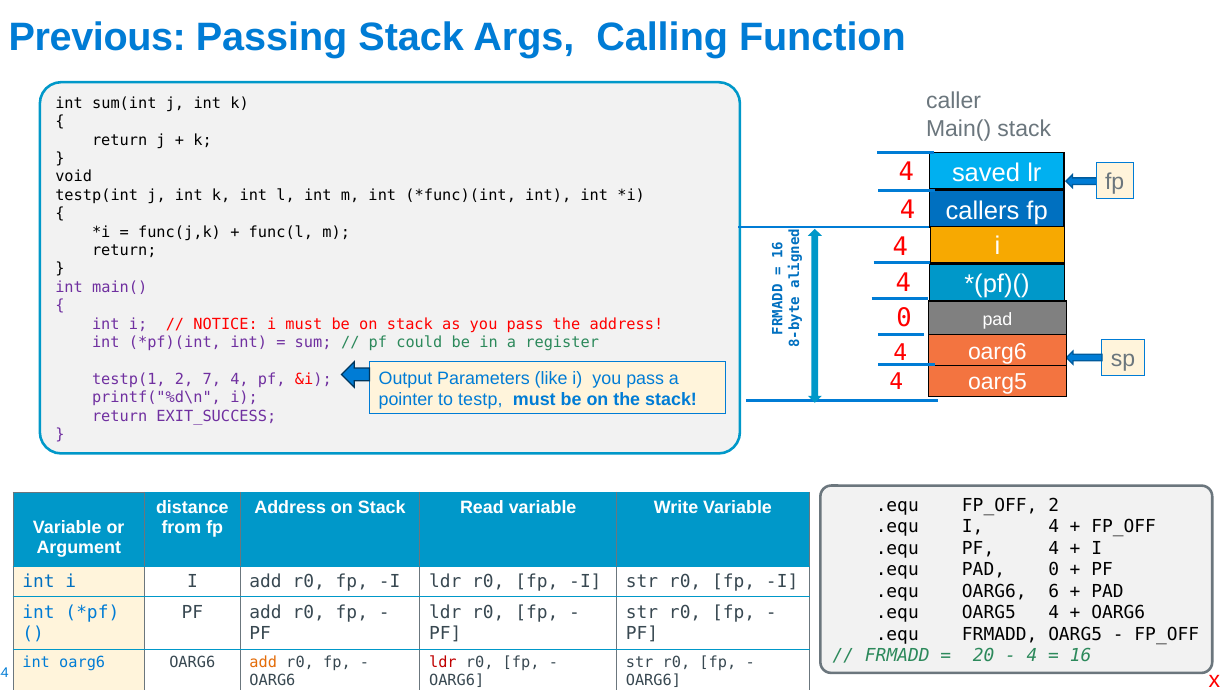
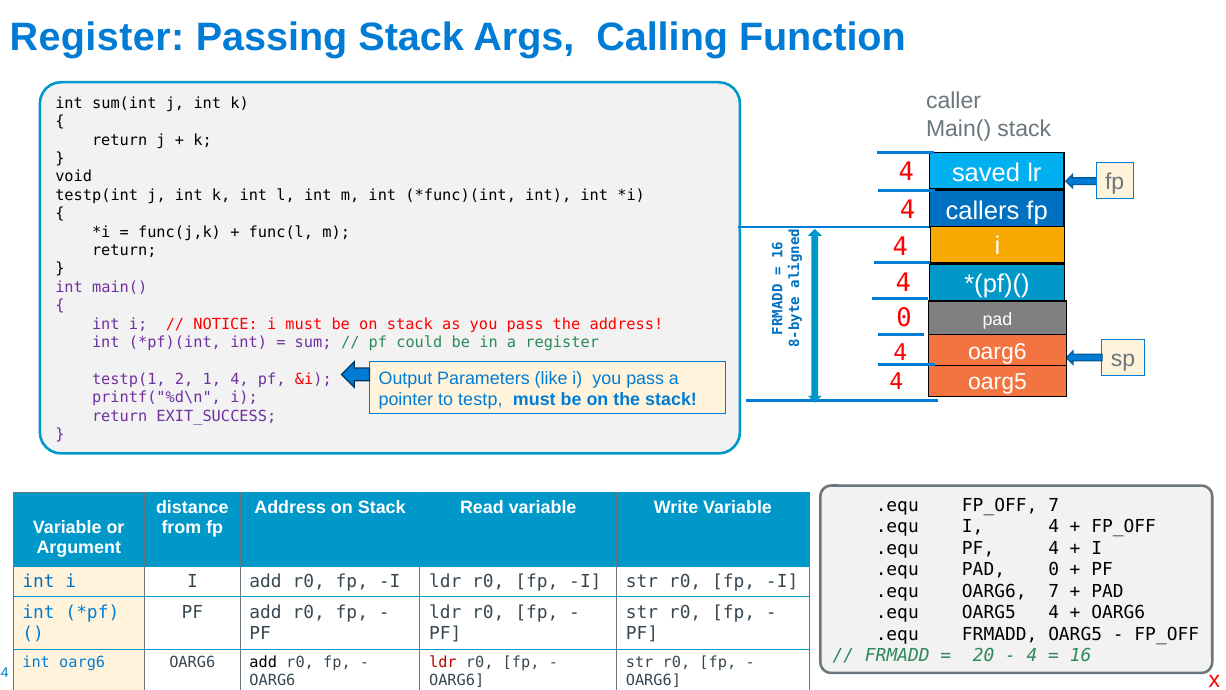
Previous: Previous -> Register (97, 38)
2 7: 7 -> 1 (212, 379)
FP_OFF 2: 2 -> 7 (1054, 505)
OARG6 6: 6 -> 7 (1054, 591)
add colour: orange -> black (263, 663)
